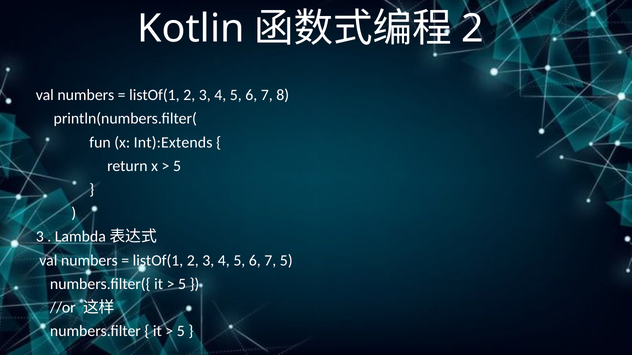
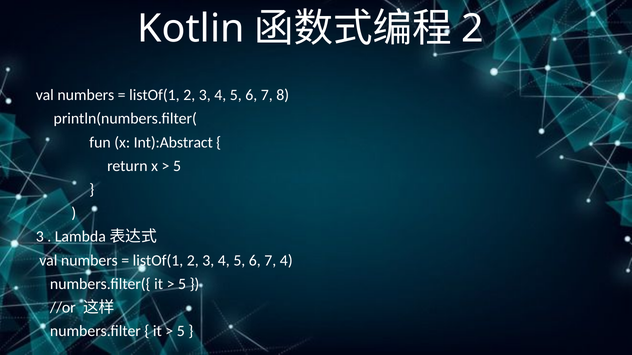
Int):Extends: Int):Extends -> Int):Abstract (173, 143)
7 5: 5 -> 4 (286, 261)
